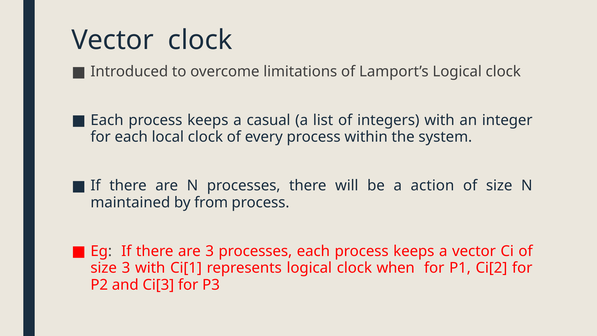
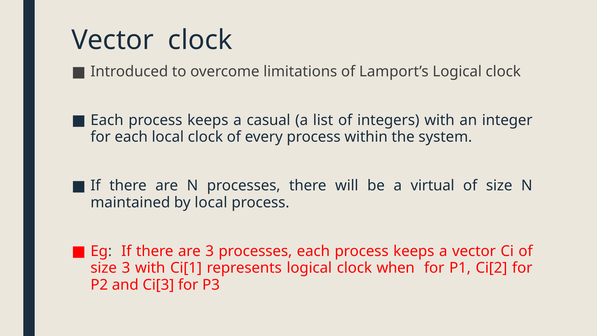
action: action -> virtual (433, 186)
by from: from -> local (211, 202)
